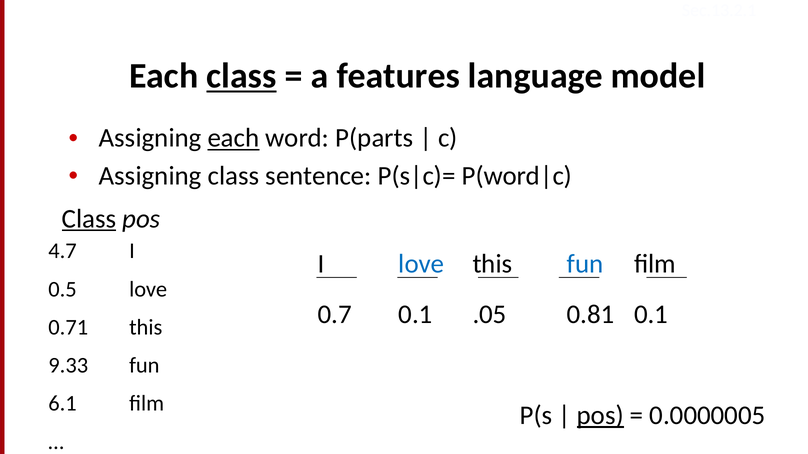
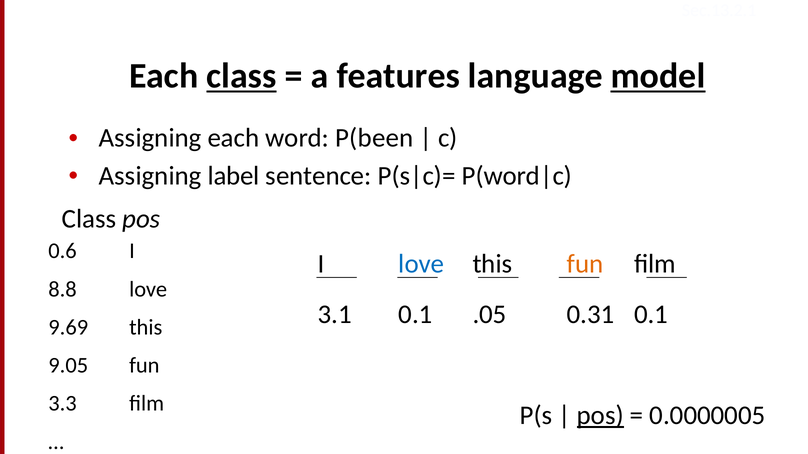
model underline: none -> present (658, 76)
each underline: present -> none (233, 138)
P(parts: P(parts -> P(been (374, 138)
Assigning class: class -> label (234, 176)
Class underline: present -> none (89, 219)
4.7: 4.7 -> 0.6 (63, 251)
fun colour: blue -> orange (585, 264)
0.5: 0.5 -> 8.8 (63, 290)
0.7: 0.7 -> 3.1 (335, 315)
0.81: 0.81 -> 0.31 (591, 315)
0.71: 0.71 -> 9.69 (68, 328)
9.33: 9.33 -> 9.05 (68, 366)
6.1: 6.1 -> 3.3 (63, 404)
